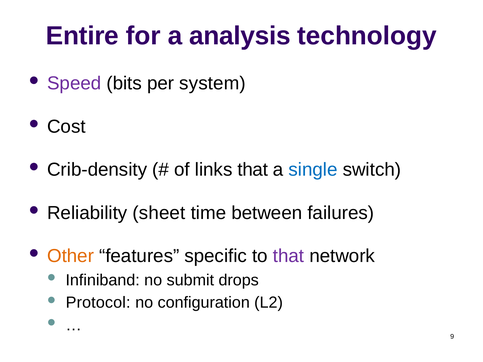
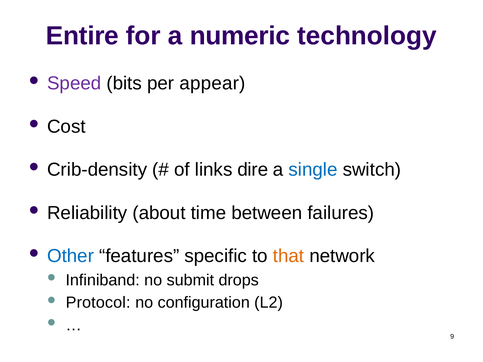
analysis: analysis -> numeric (240, 36)
system: system -> appear (213, 83)
links that: that -> dire (253, 170)
sheet: sheet -> about (159, 213)
Other colour: orange -> blue (71, 256)
that colour: purple -> orange (289, 256)
